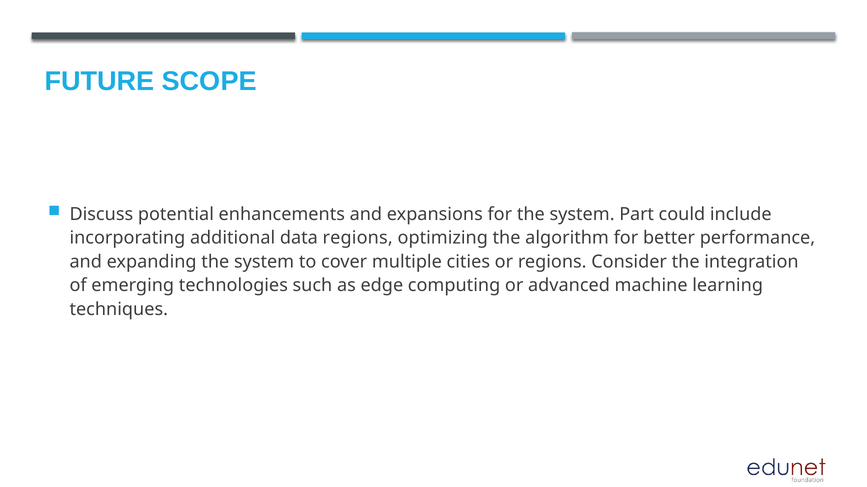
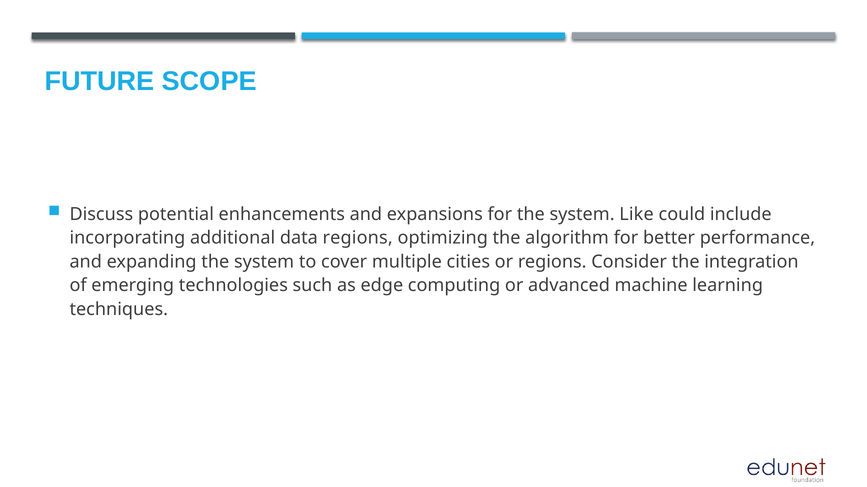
Part: Part -> Like (637, 214)
